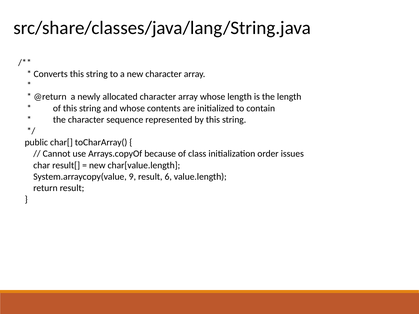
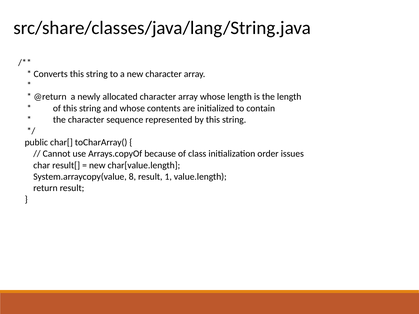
9: 9 -> 8 (132, 177)
6: 6 -> 1 (168, 177)
